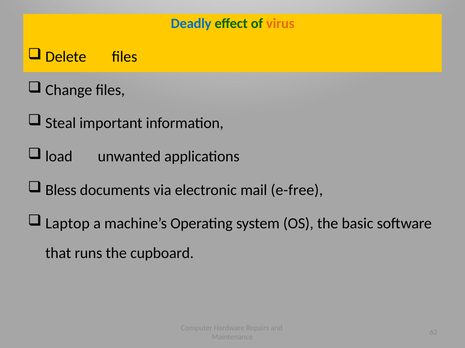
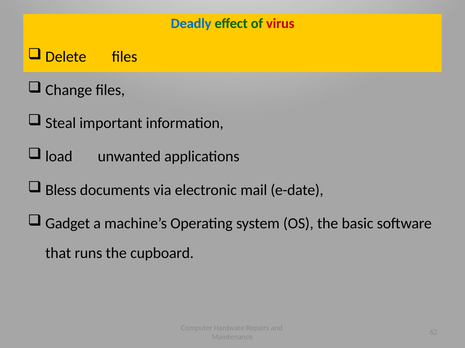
virus colour: orange -> red (280, 23)
e-free: e-free -> e-date (297, 190)
Laptop: Laptop -> Gadget (68, 224)
